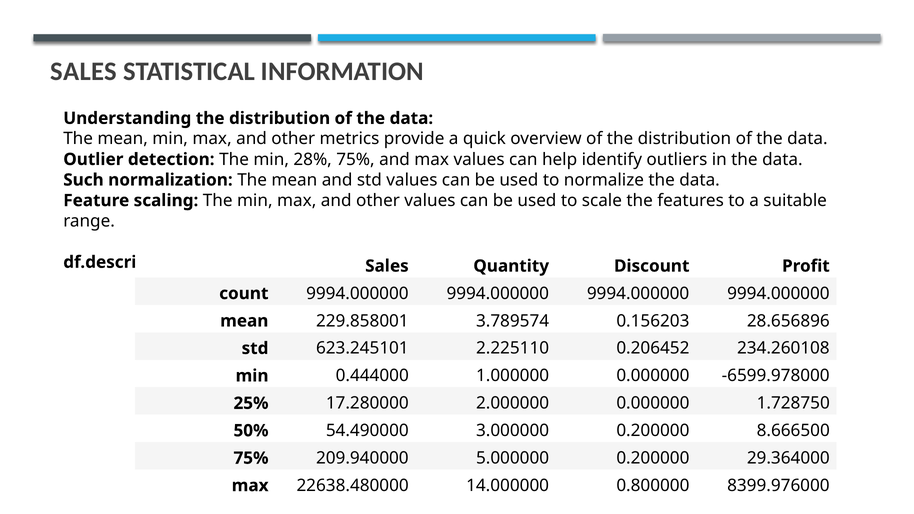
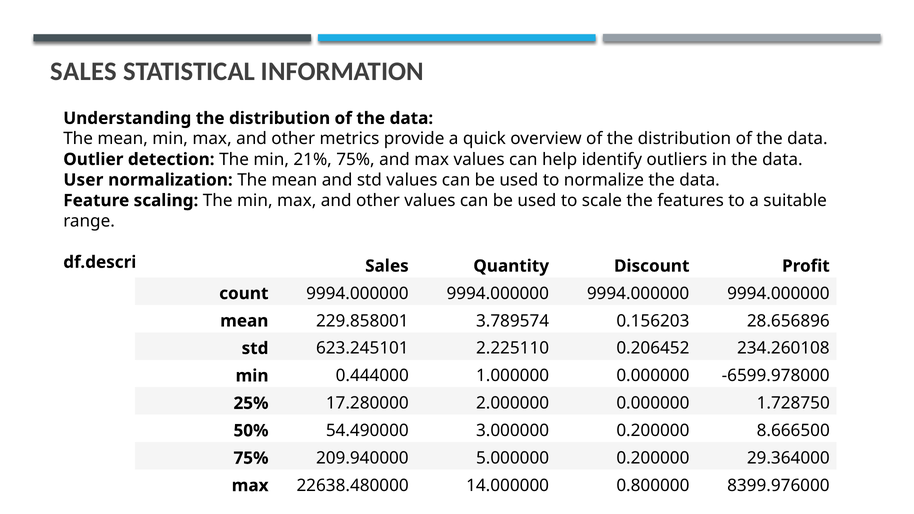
28%: 28% -> 21% (313, 159)
Such: Such -> User (83, 180)
